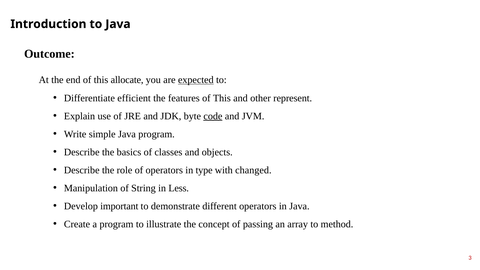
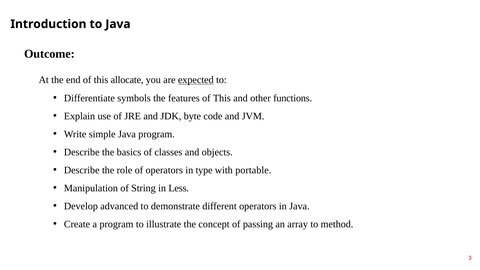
efficient: efficient -> symbols (134, 98)
represent: represent -> functions (293, 98)
code underline: present -> none (213, 116)
changed: changed -> portable (253, 170)
important: important -> advanced (119, 206)
